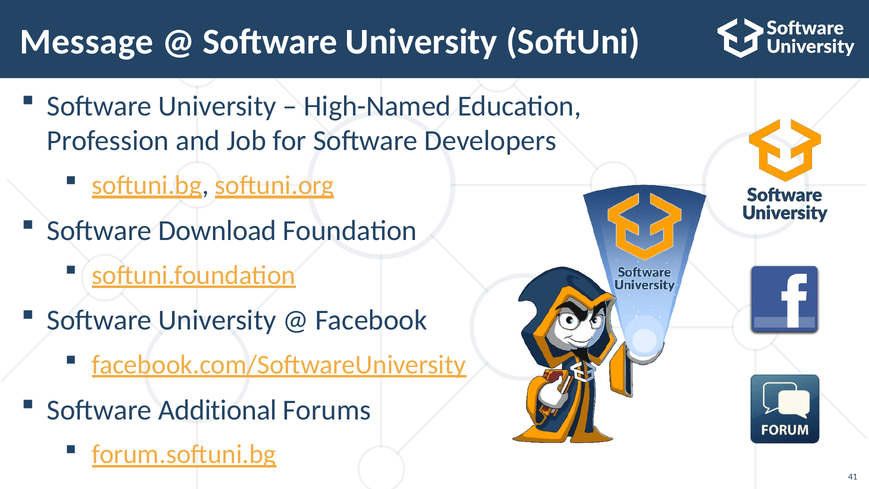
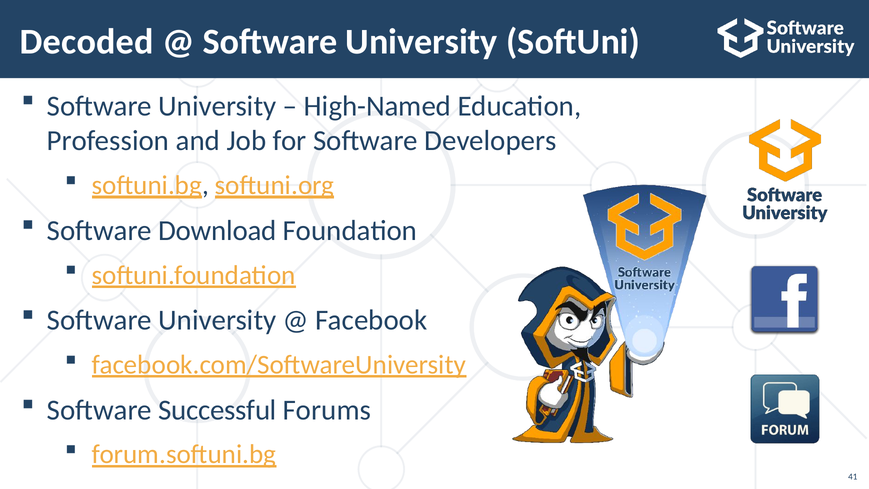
Message: Message -> Decoded (87, 42)
Additional: Additional -> Successful (217, 410)
